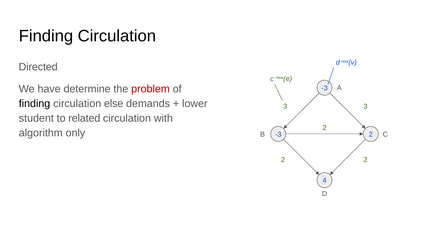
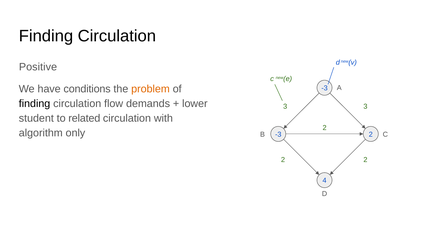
Directed: Directed -> Positive (38, 67)
determine: determine -> conditions (87, 89)
problem colour: red -> orange (150, 89)
else: else -> flow (114, 104)
